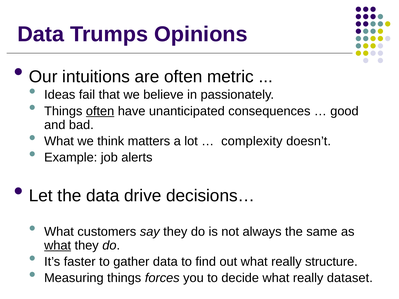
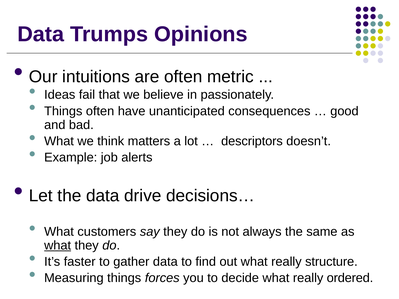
often underline: present -> none (100, 111)
complexity: complexity -> descriptors (252, 141)
dataset: dataset -> ordered (350, 278)
